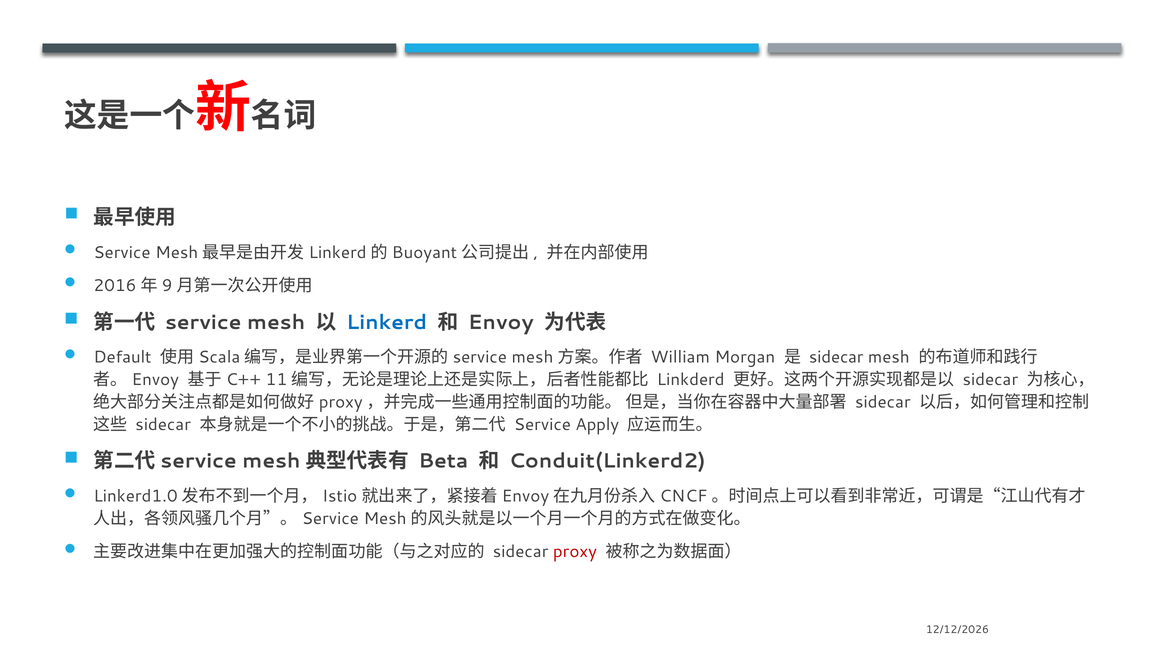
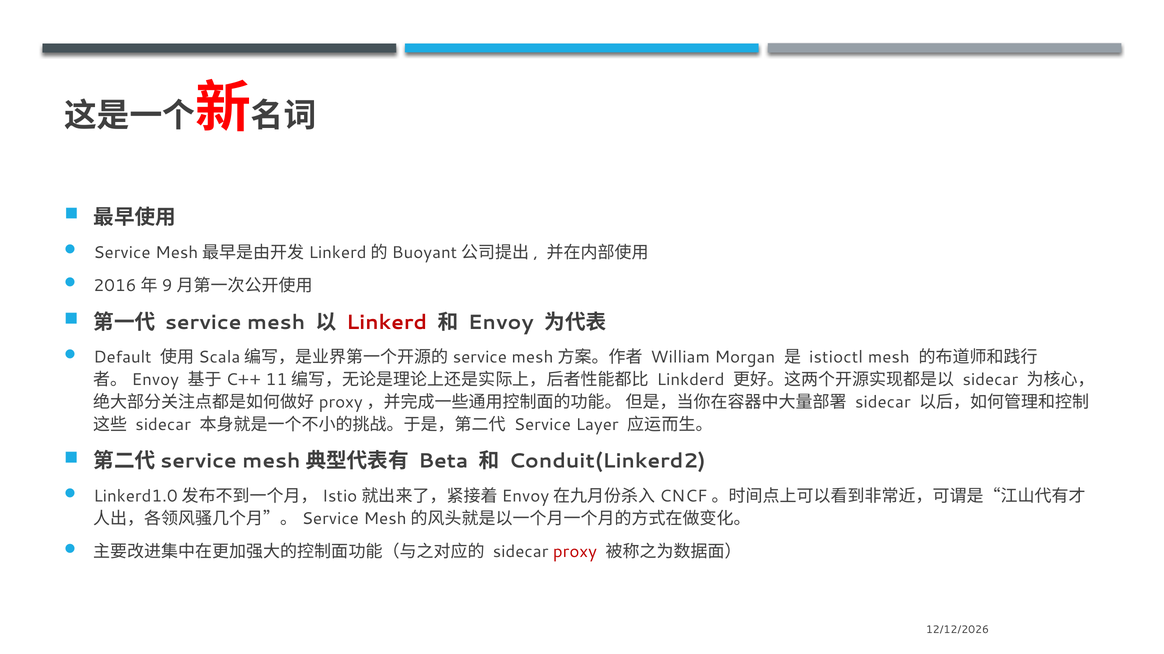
Linkerd colour: blue -> red (387, 323)
sidecar: sidecar -> istioctl (836, 358)
Apply: Apply -> Layer (597, 425)
